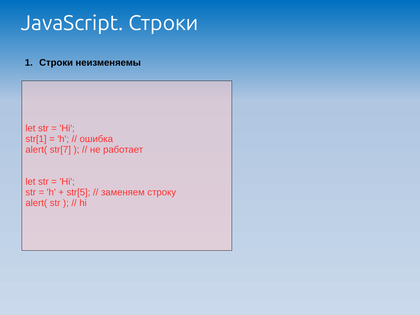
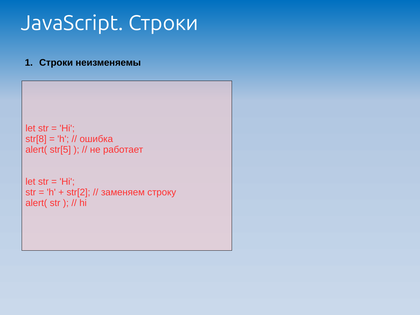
str[1: str[1 -> str[8 (36, 139)
str[7: str[7 -> str[5 (60, 150)
str[5: str[5 -> str[2 (78, 192)
